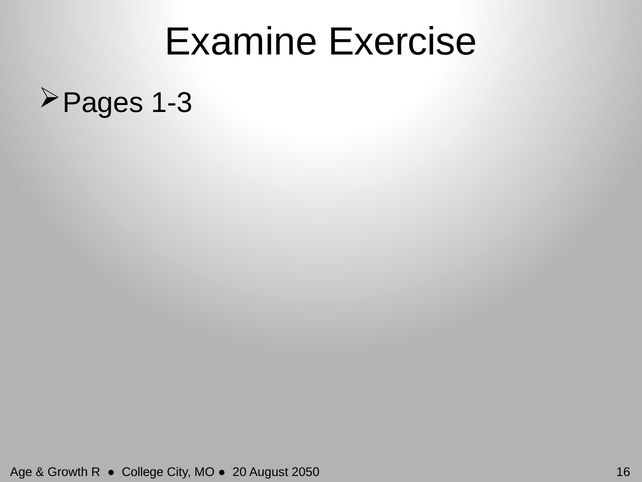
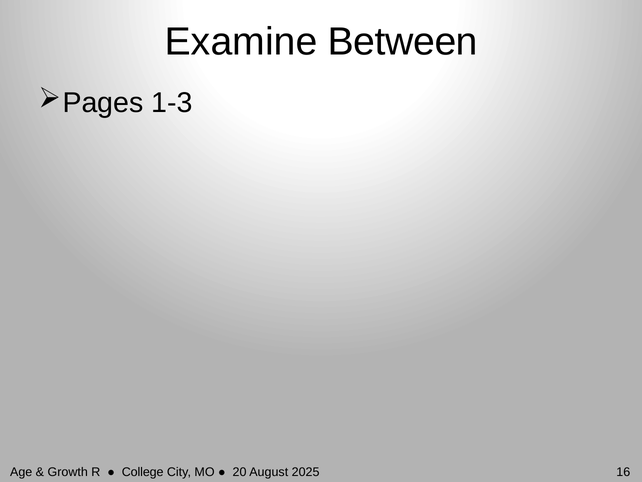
Exercise: Exercise -> Between (403, 42)
2050: 2050 -> 2025 (306, 472)
